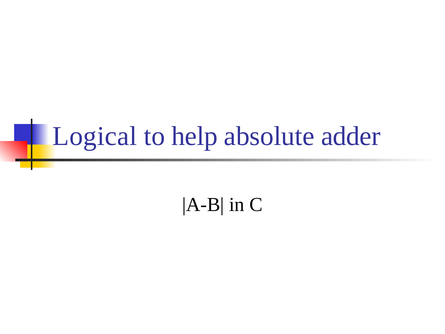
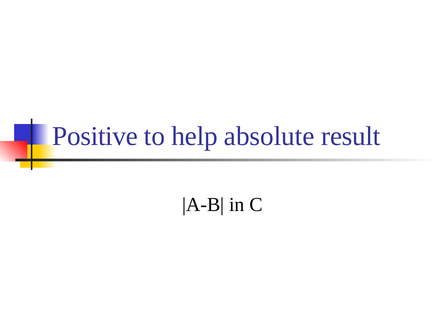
Logical: Logical -> Positive (95, 136)
adder: adder -> result (351, 136)
